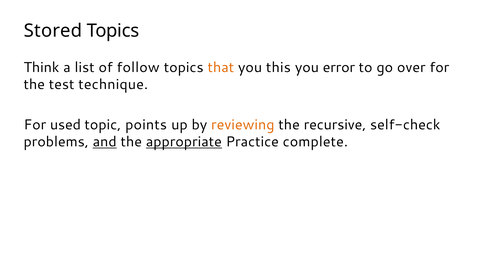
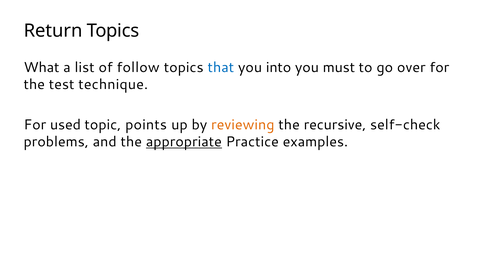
Stored: Stored -> Return (53, 31)
Think: Think -> What (41, 67)
that colour: orange -> blue (221, 67)
this: this -> into (279, 67)
error: error -> must (339, 67)
and underline: present -> none (105, 142)
complete: complete -> examples (315, 142)
